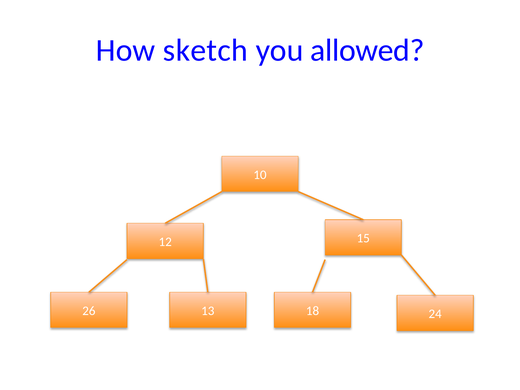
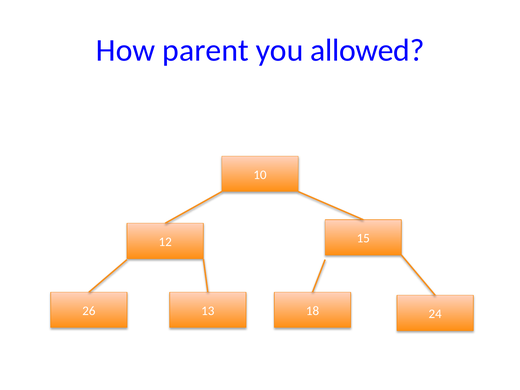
sketch: sketch -> parent (206, 50)
